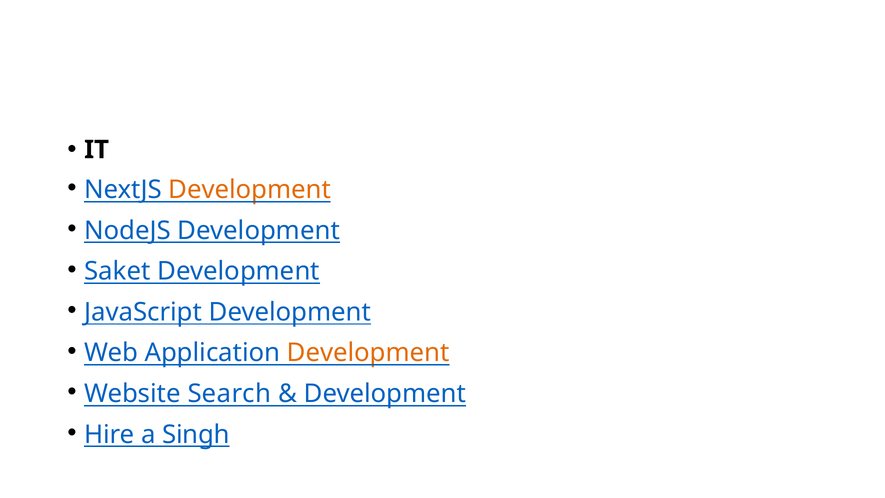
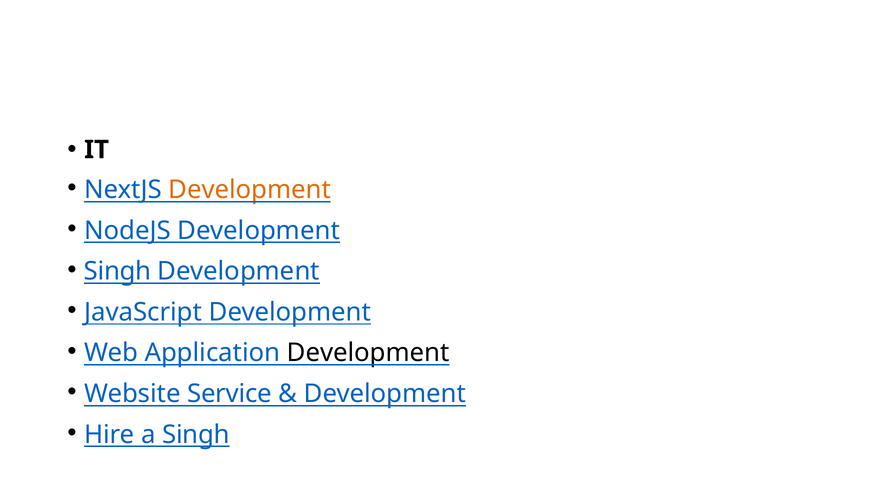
Saket: Saket -> Singh (117, 271)
Development colour: orange -> black (368, 353)
Search: Search -> Service (230, 394)
